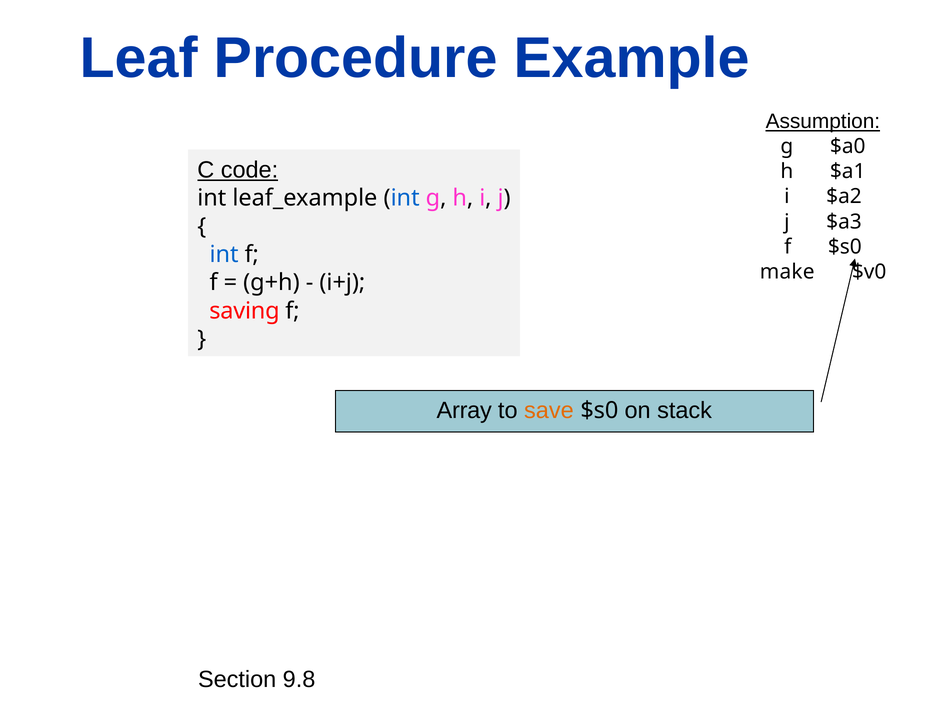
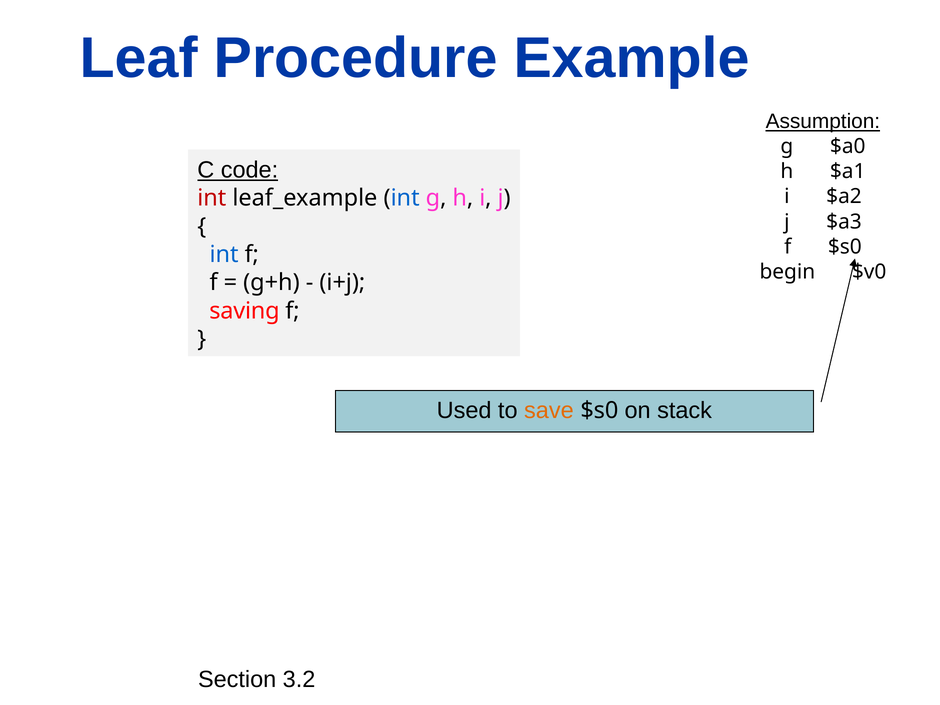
int colour: black -> red (212, 198)
make: make -> begin (787, 272)
Array: Array -> Used (464, 411)
9.8: 9.8 -> 3.2 (299, 679)
